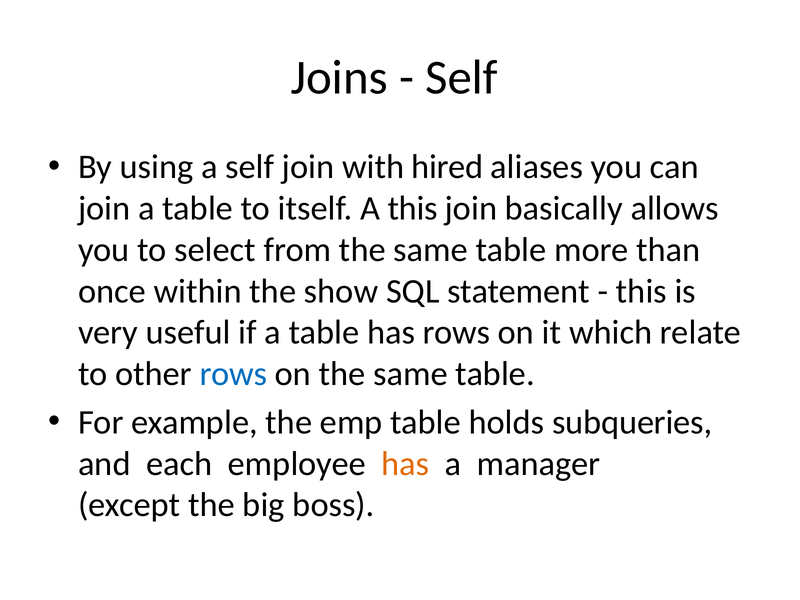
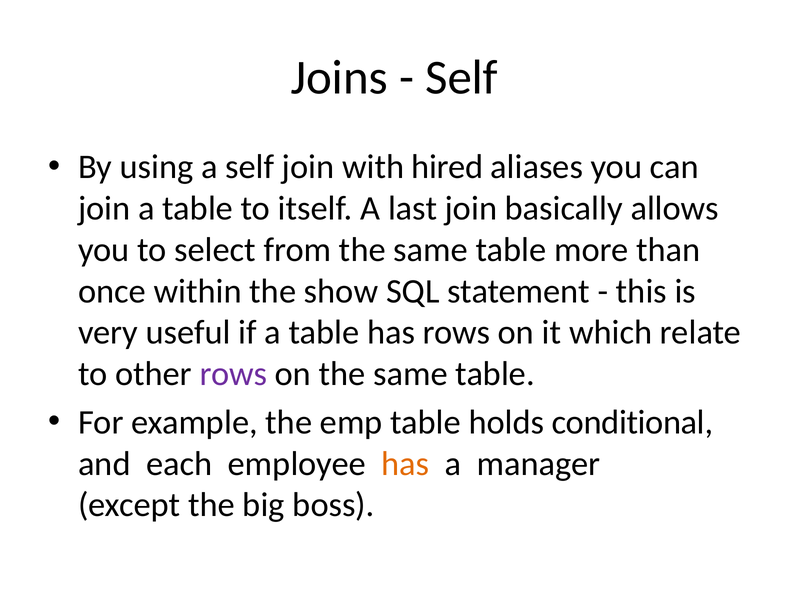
A this: this -> last (413, 208)
rows colour: blue -> purple (233, 374)
subqueries: subqueries -> conditional (632, 422)
